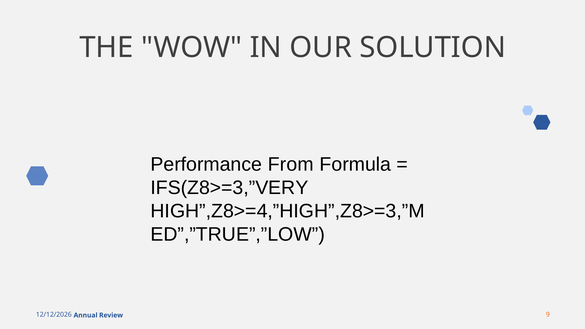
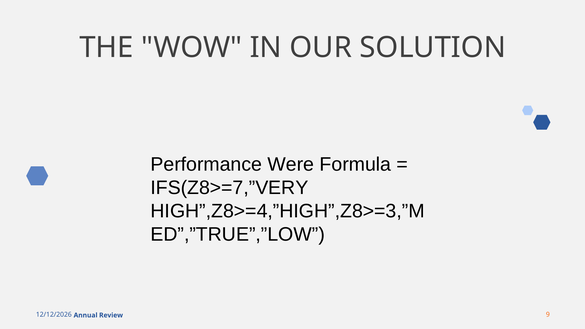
From: From -> Were (291, 164)
IFS(Z8>=3,”VERY: IFS(Z8>=3,”VERY -> IFS(Z8>=7,”VERY (229, 188)
